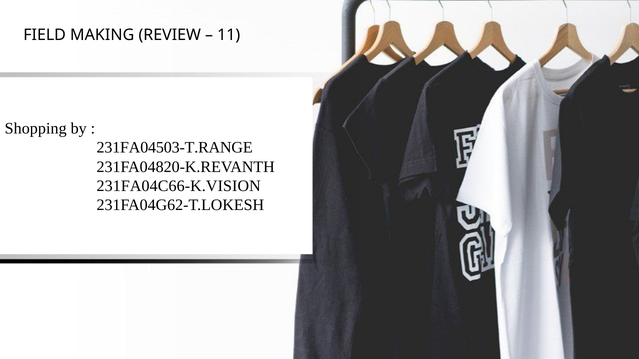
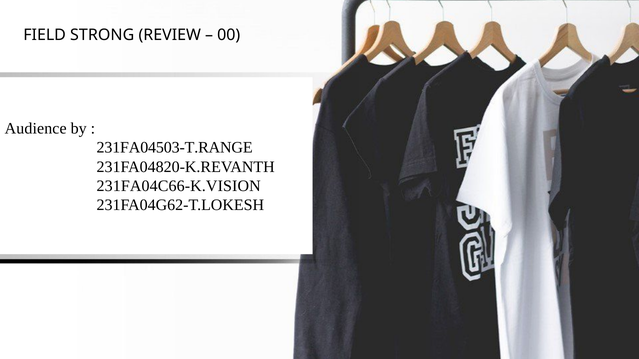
MAKING: MAKING -> STRONG (102, 35)
11: 11 -> 00 (229, 35)
Shopping: Shopping -> Audience (36, 129)
